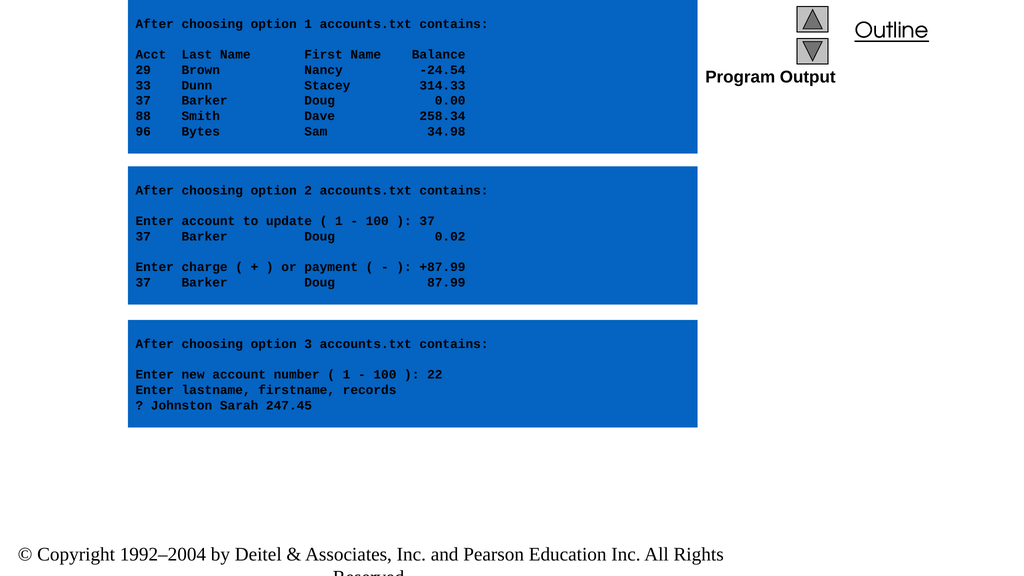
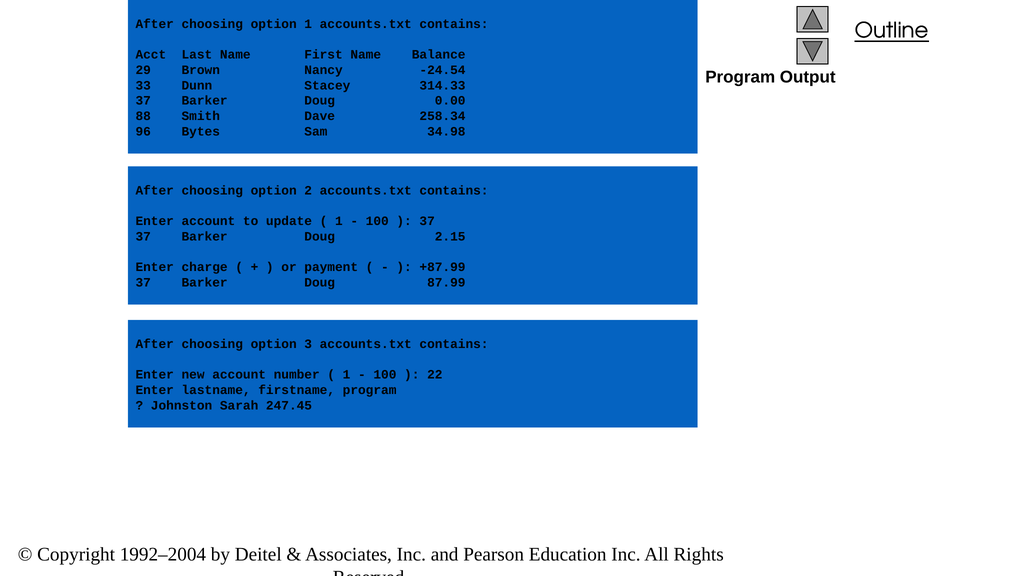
0.02: 0.02 -> 2.15 (450, 236)
firstname records: records -> program (370, 390)
